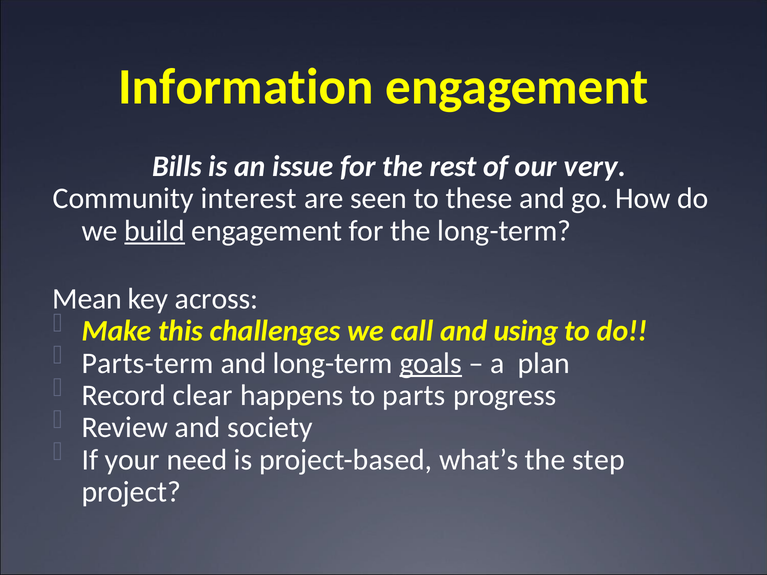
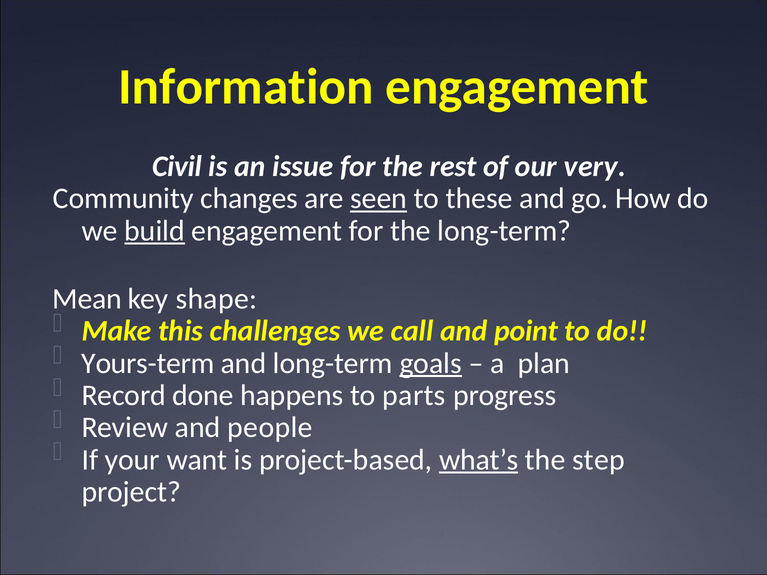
Bills: Bills -> Civil (177, 166)
interest: interest -> changes (249, 199)
seen underline: none -> present (379, 199)
across: across -> shape (216, 299)
using: using -> point (526, 331)
Parts-term: Parts-term -> Yours-term (148, 363)
clear: clear -> done (203, 396)
society: society -> people (270, 428)
need: need -> want (197, 460)
what’s underline: none -> present (479, 460)
